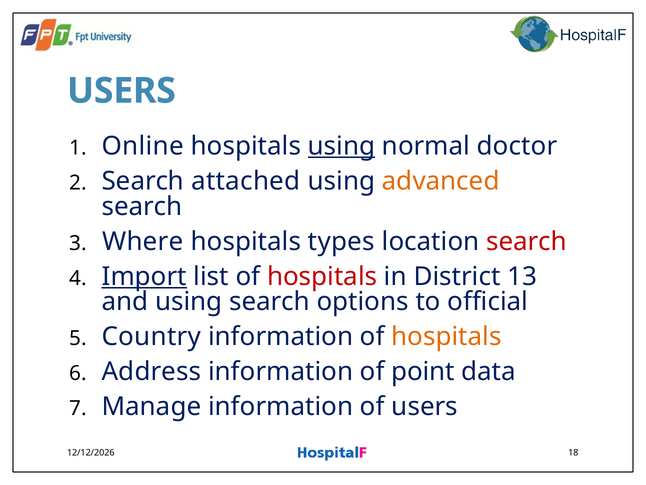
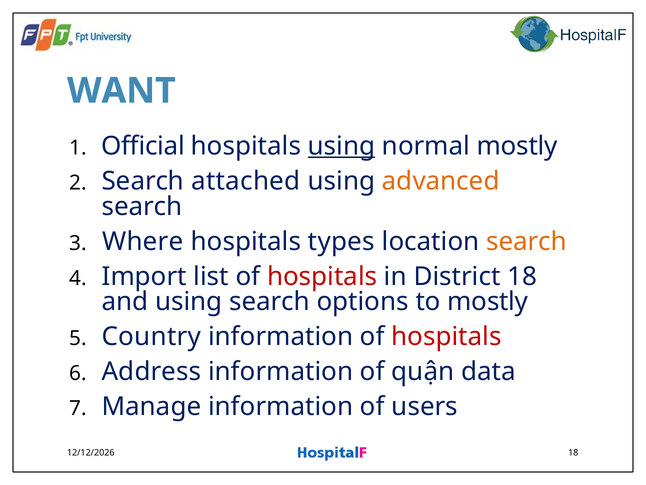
USERS: USERS -> WANT (121, 91)
Online: Online -> Official (143, 146)
normal doctor: doctor -> mostly (517, 146)
search colour: red -> orange (527, 241)
Import underline: present -> none (144, 276)
District 13: 13 -> 18 (522, 276)
to official: official -> mostly (488, 302)
hospitals colour: orange -> red (447, 336)
point: point -> quận (423, 371)
